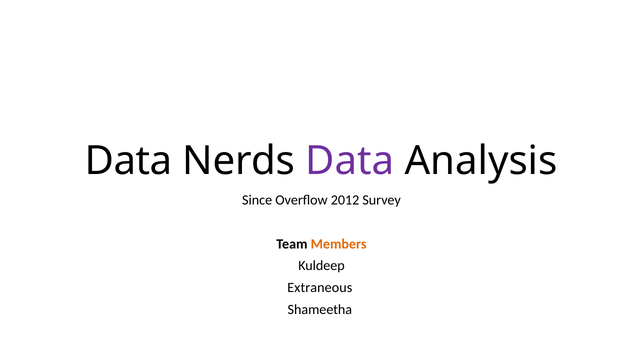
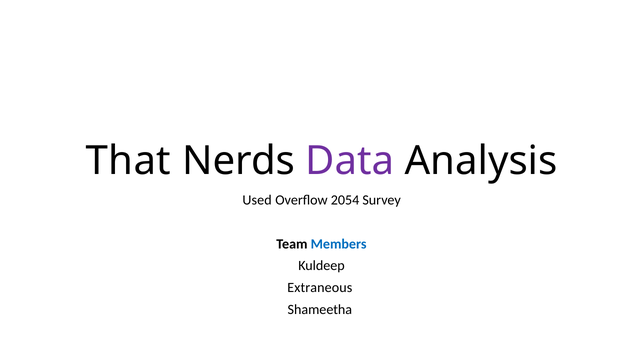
Data: Data -> That (128, 161)
Since: Since -> Used (257, 200)
2012: 2012 -> 2054 (345, 200)
Members colour: orange -> blue (339, 244)
